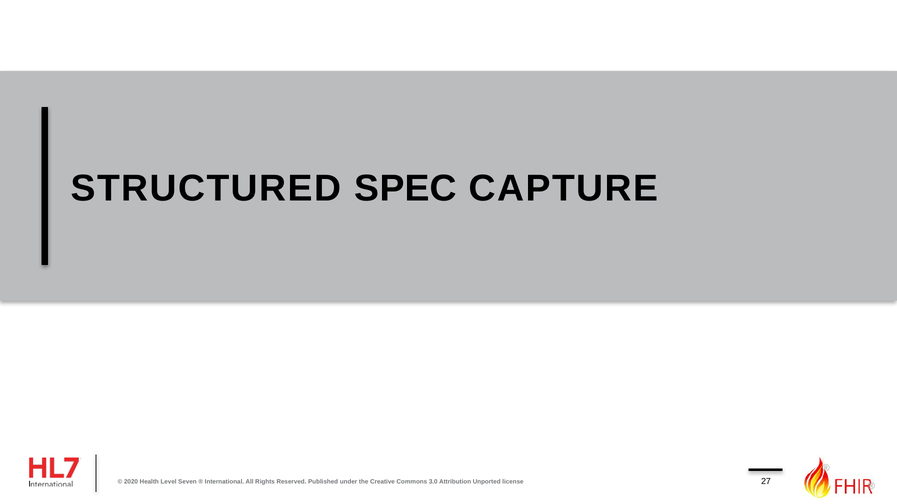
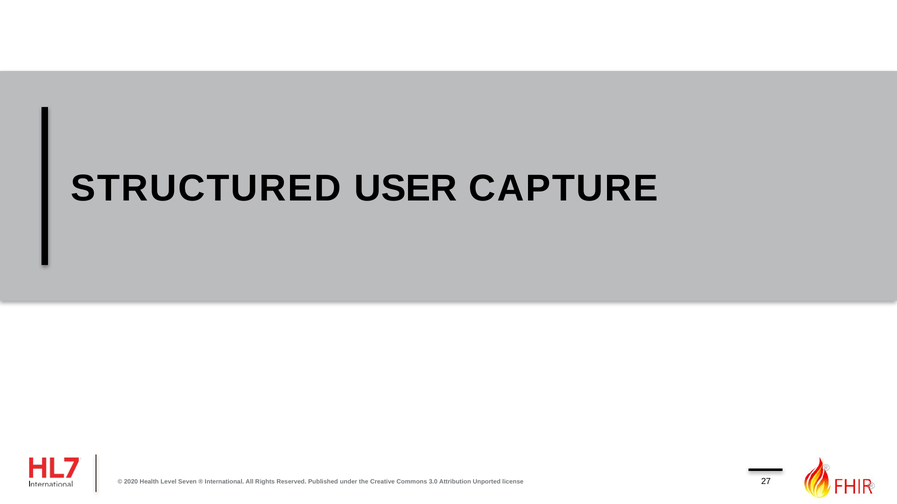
SPEC: SPEC -> USER (406, 189)
